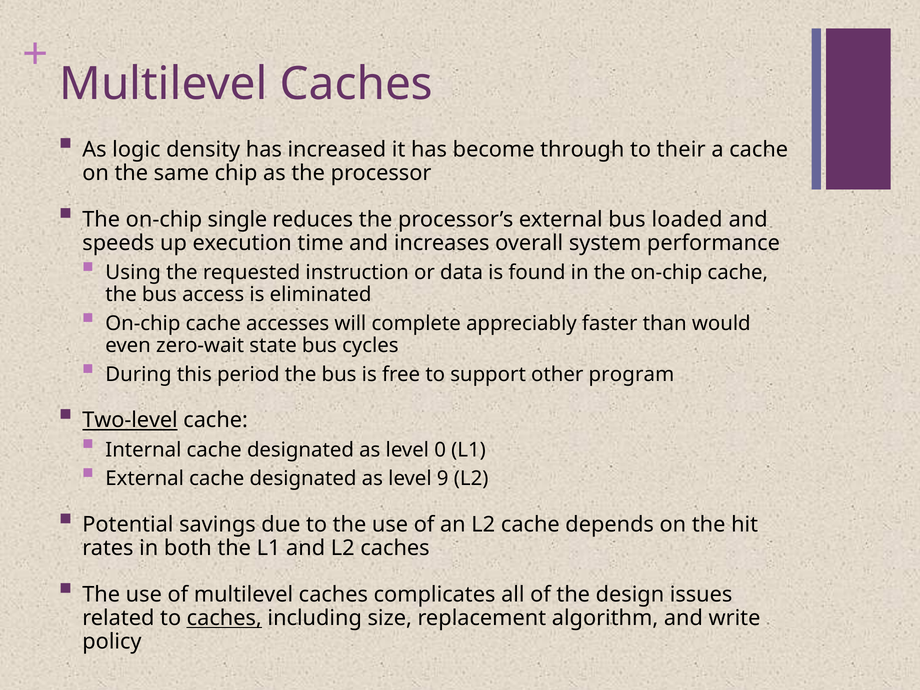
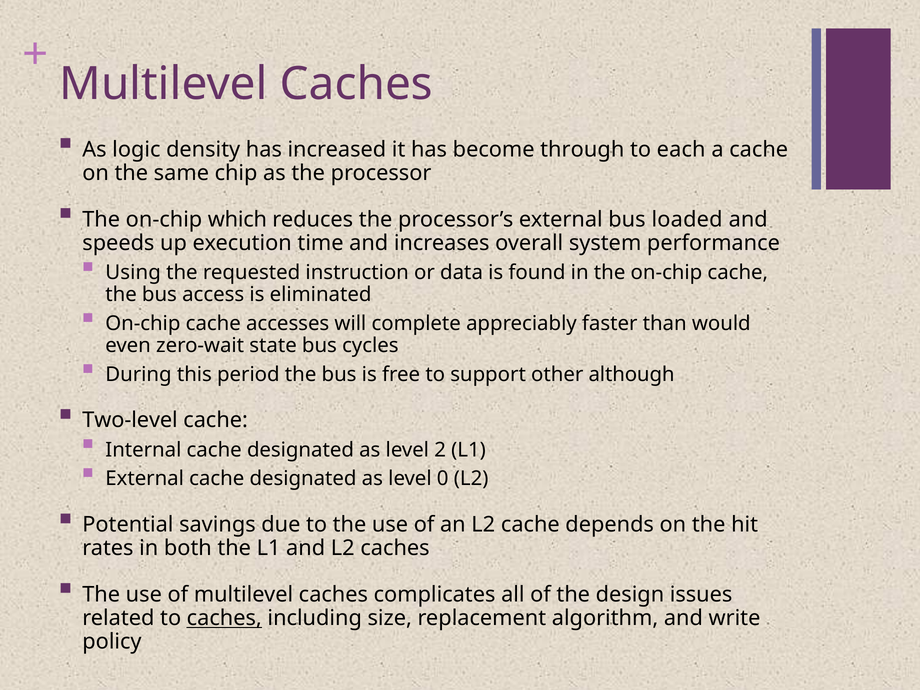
their: their -> each (681, 149)
single: single -> which (237, 219)
program: program -> although (632, 374)
Two-level underline: present -> none (130, 420)
0: 0 -> 2 (440, 450)
9: 9 -> 0 (443, 479)
